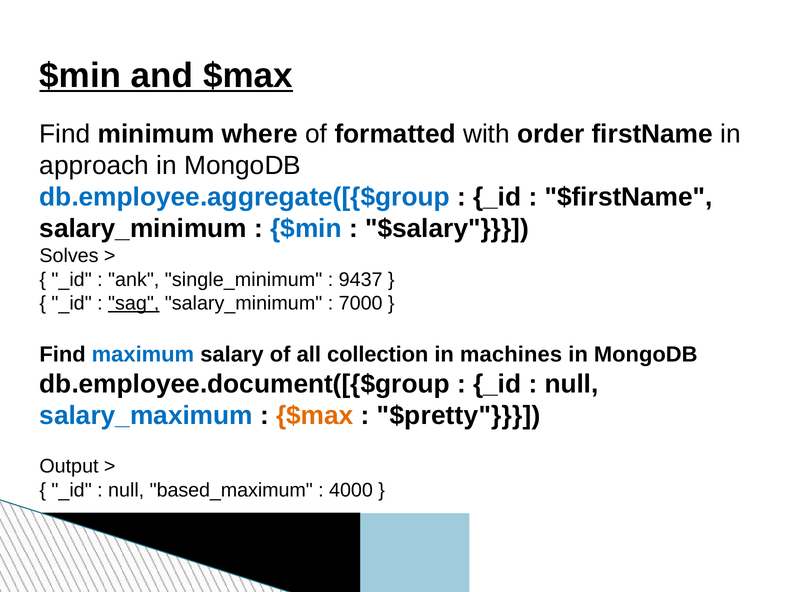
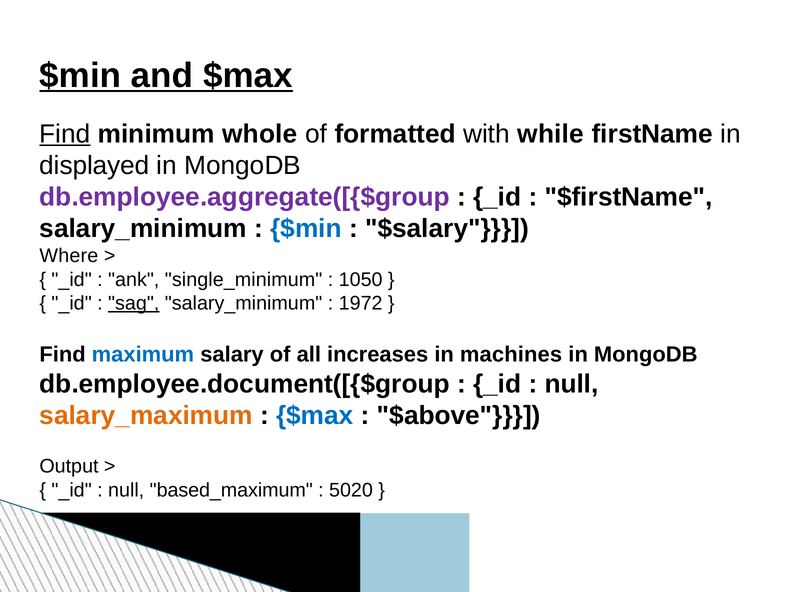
Find underline: none -> present (65, 134)
where: where -> whole (260, 134)
order: order -> while (551, 134)
approach: approach -> displayed (94, 166)
db.employee.aggregate([{$group colour: blue -> purple (245, 197)
Solves: Solves -> Where (69, 256)
9437: 9437 -> 1050 (361, 279)
7000: 7000 -> 1972 (361, 303)
collection: collection -> increases (378, 355)
salary_maximum colour: blue -> orange (146, 415)
$max colour: orange -> blue (315, 415)
$pretty: $pretty -> $above (459, 415)
4000: 4000 -> 5020 (351, 490)
